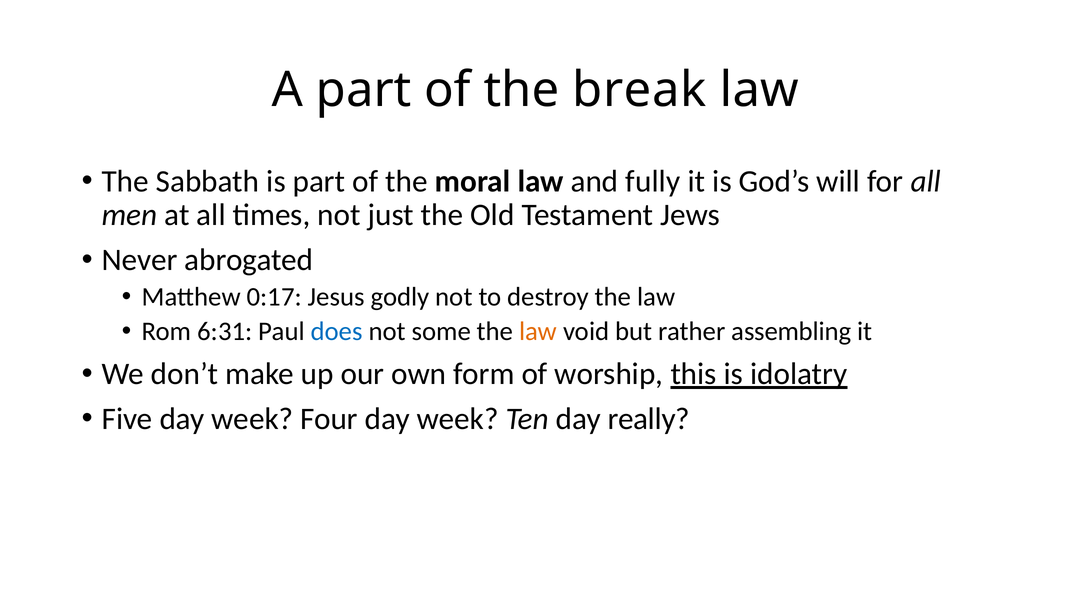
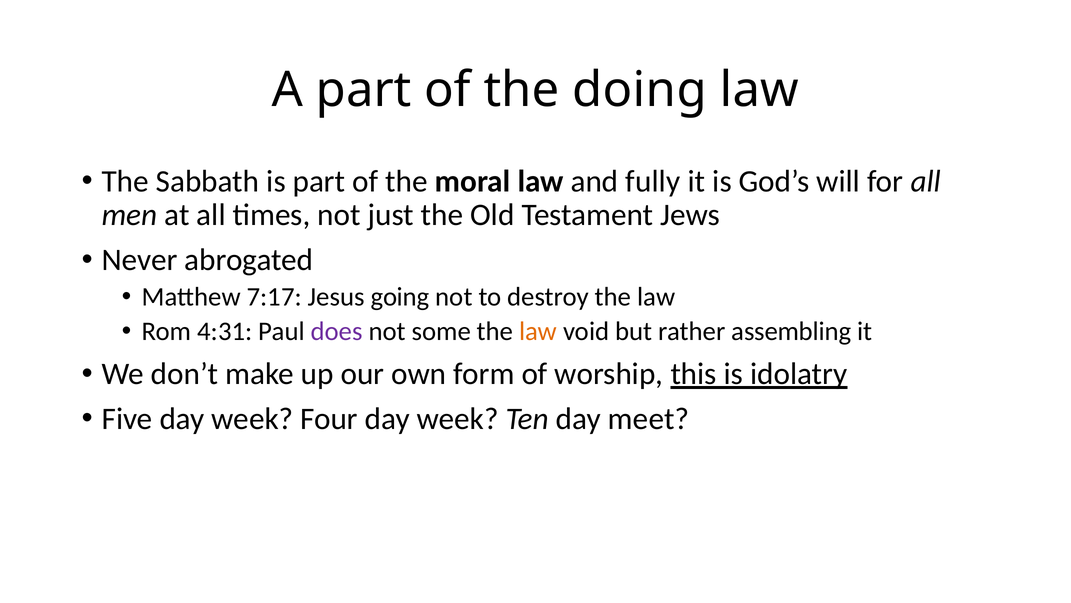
break: break -> doing (639, 90)
0:17: 0:17 -> 7:17 (274, 297)
godly: godly -> going (400, 297)
6:31: 6:31 -> 4:31 (225, 331)
does colour: blue -> purple (337, 331)
really: really -> meet (649, 418)
